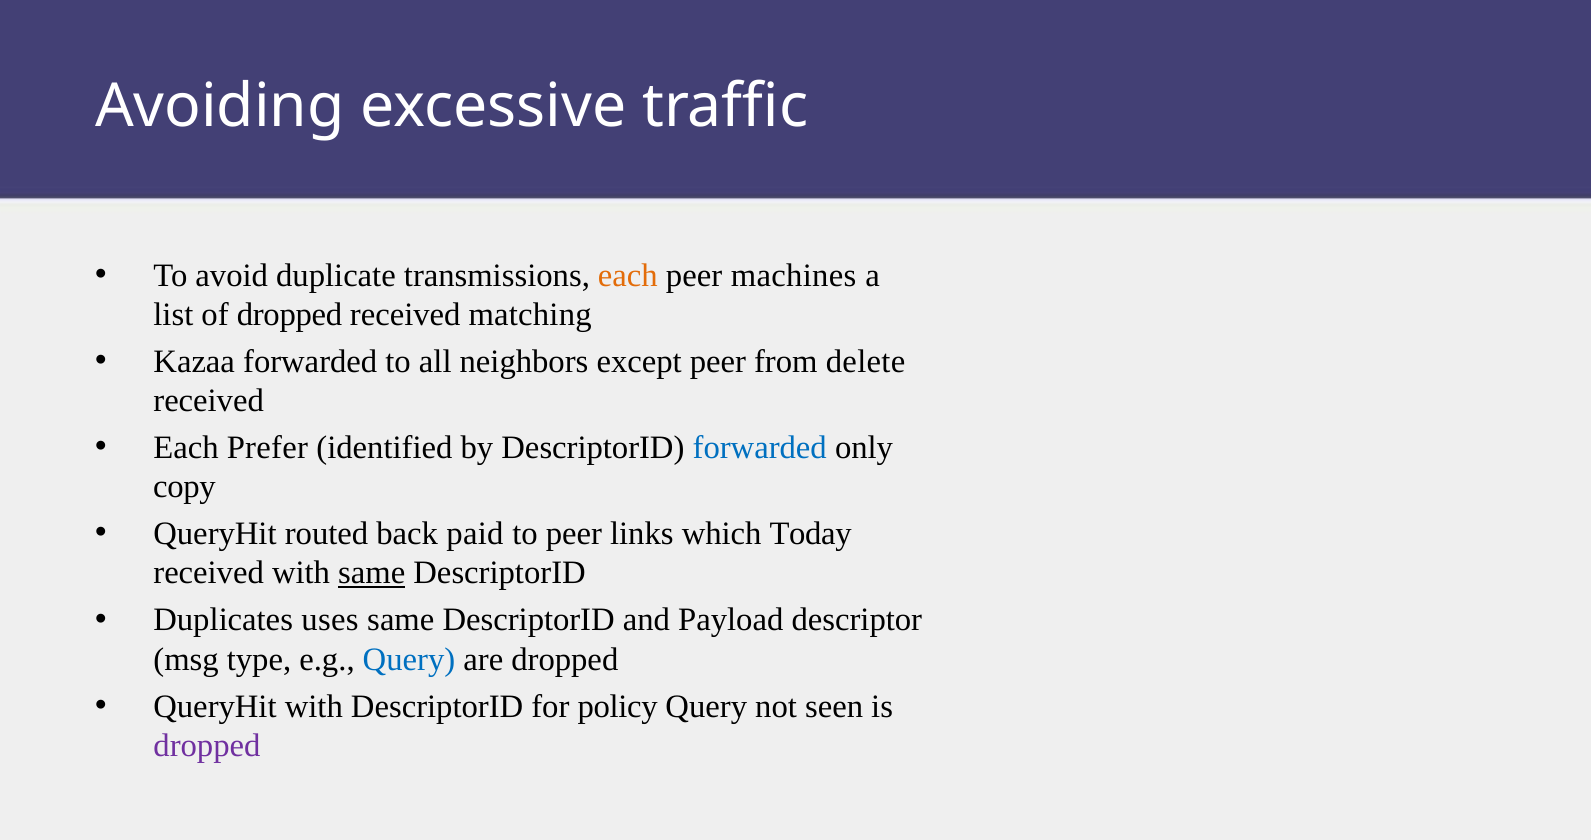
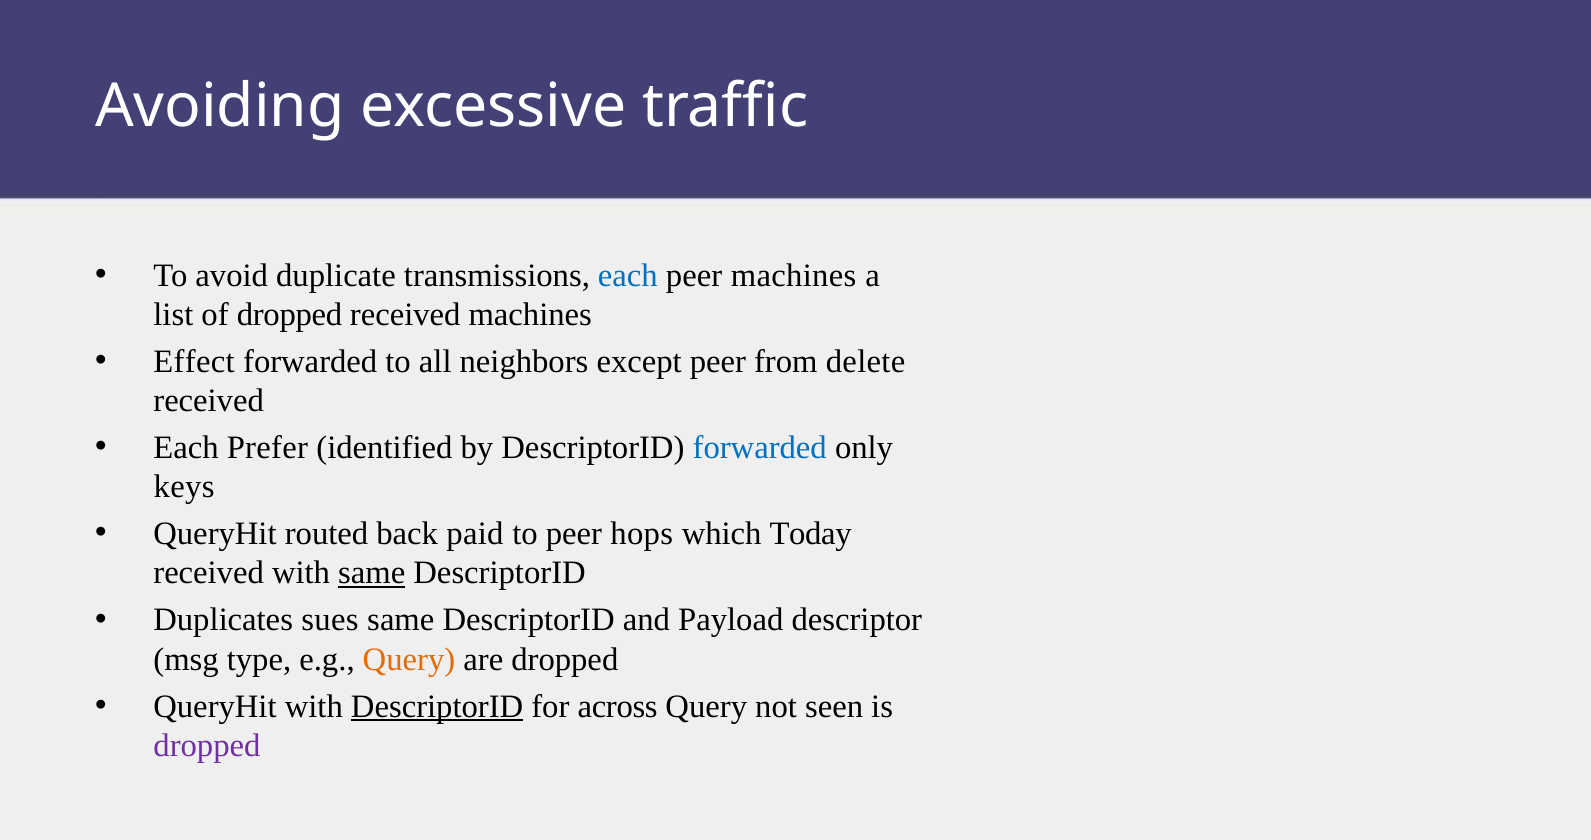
each colour: orange -> blue (628, 276)
received matching: matching -> machines (530, 315)
Kazaa: Kazaa -> Effect (194, 362)
copy: copy -> keys (184, 487)
links: links -> hops (642, 534)
uses: uses -> sues (330, 620)
Query colour: blue -> orange (409, 660)
DescriptorID underline: none -> present (437, 707)
policy: policy -> across (618, 707)
